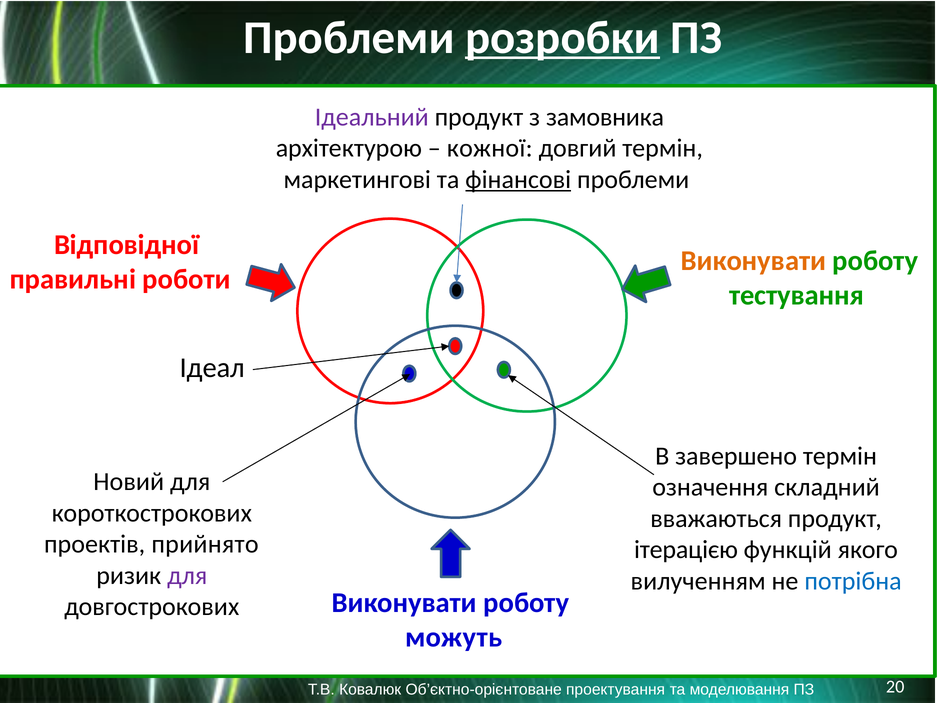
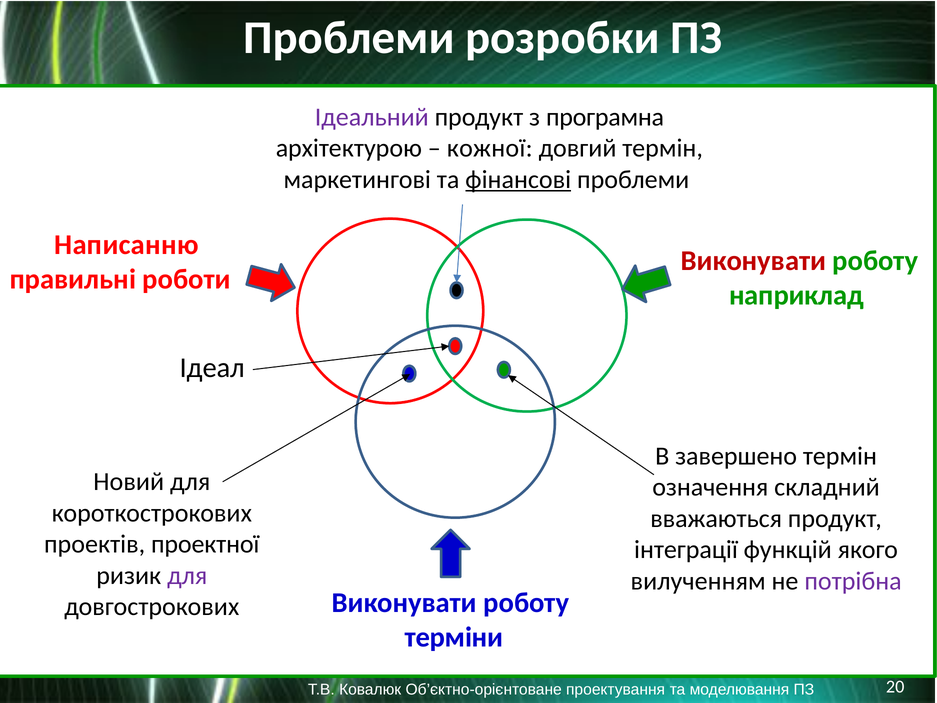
розробки underline: present -> none (562, 38)
замовника: замовника -> програмна (605, 117)
Відповідної: Відповідної -> Написанню (126, 245)
Виконувати colour: orange -> red (753, 261)
тестування: тестування -> наприклад (796, 295)
прийнято: прийнято -> проектної (205, 544)
ітерацією: ітерацією -> інтеграції (686, 550)
потрібна colour: blue -> purple (853, 581)
можуть: можуть -> терміни (454, 637)
